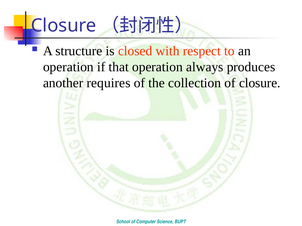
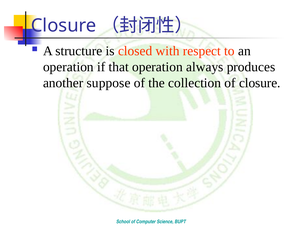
requires: requires -> suppose (109, 83)
